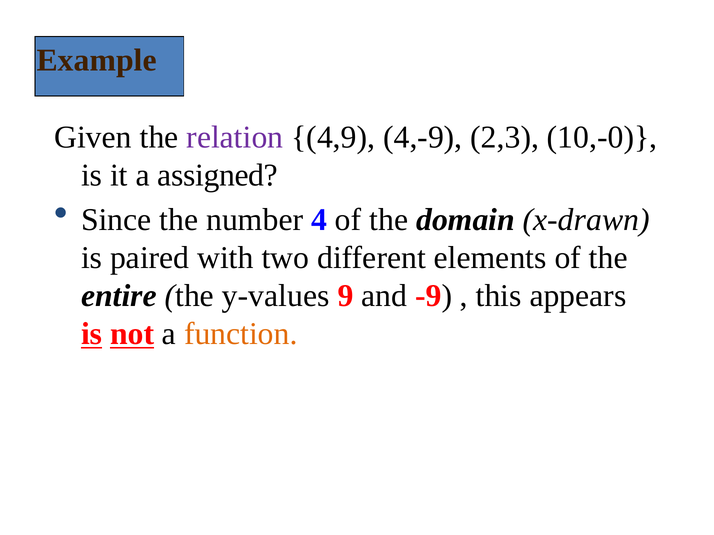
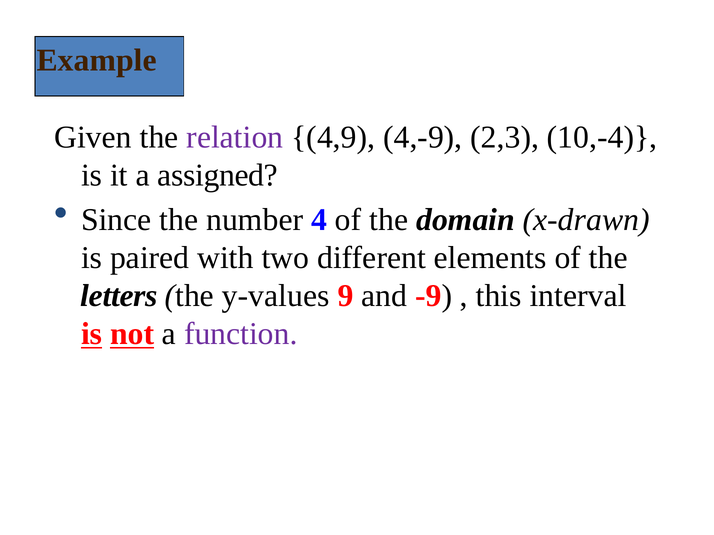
10,-0: 10,-0 -> 10,-4 (602, 137)
entire: entire -> letters (119, 296)
appears: appears -> interval (578, 296)
function colour: orange -> purple (241, 334)
